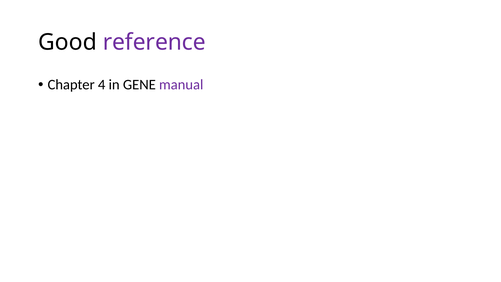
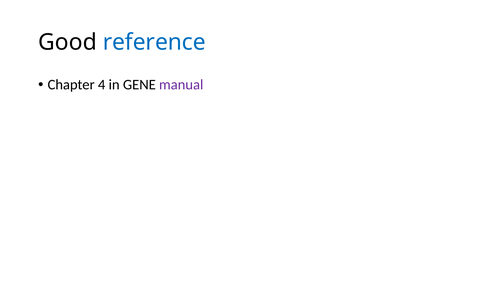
reference colour: purple -> blue (154, 42)
